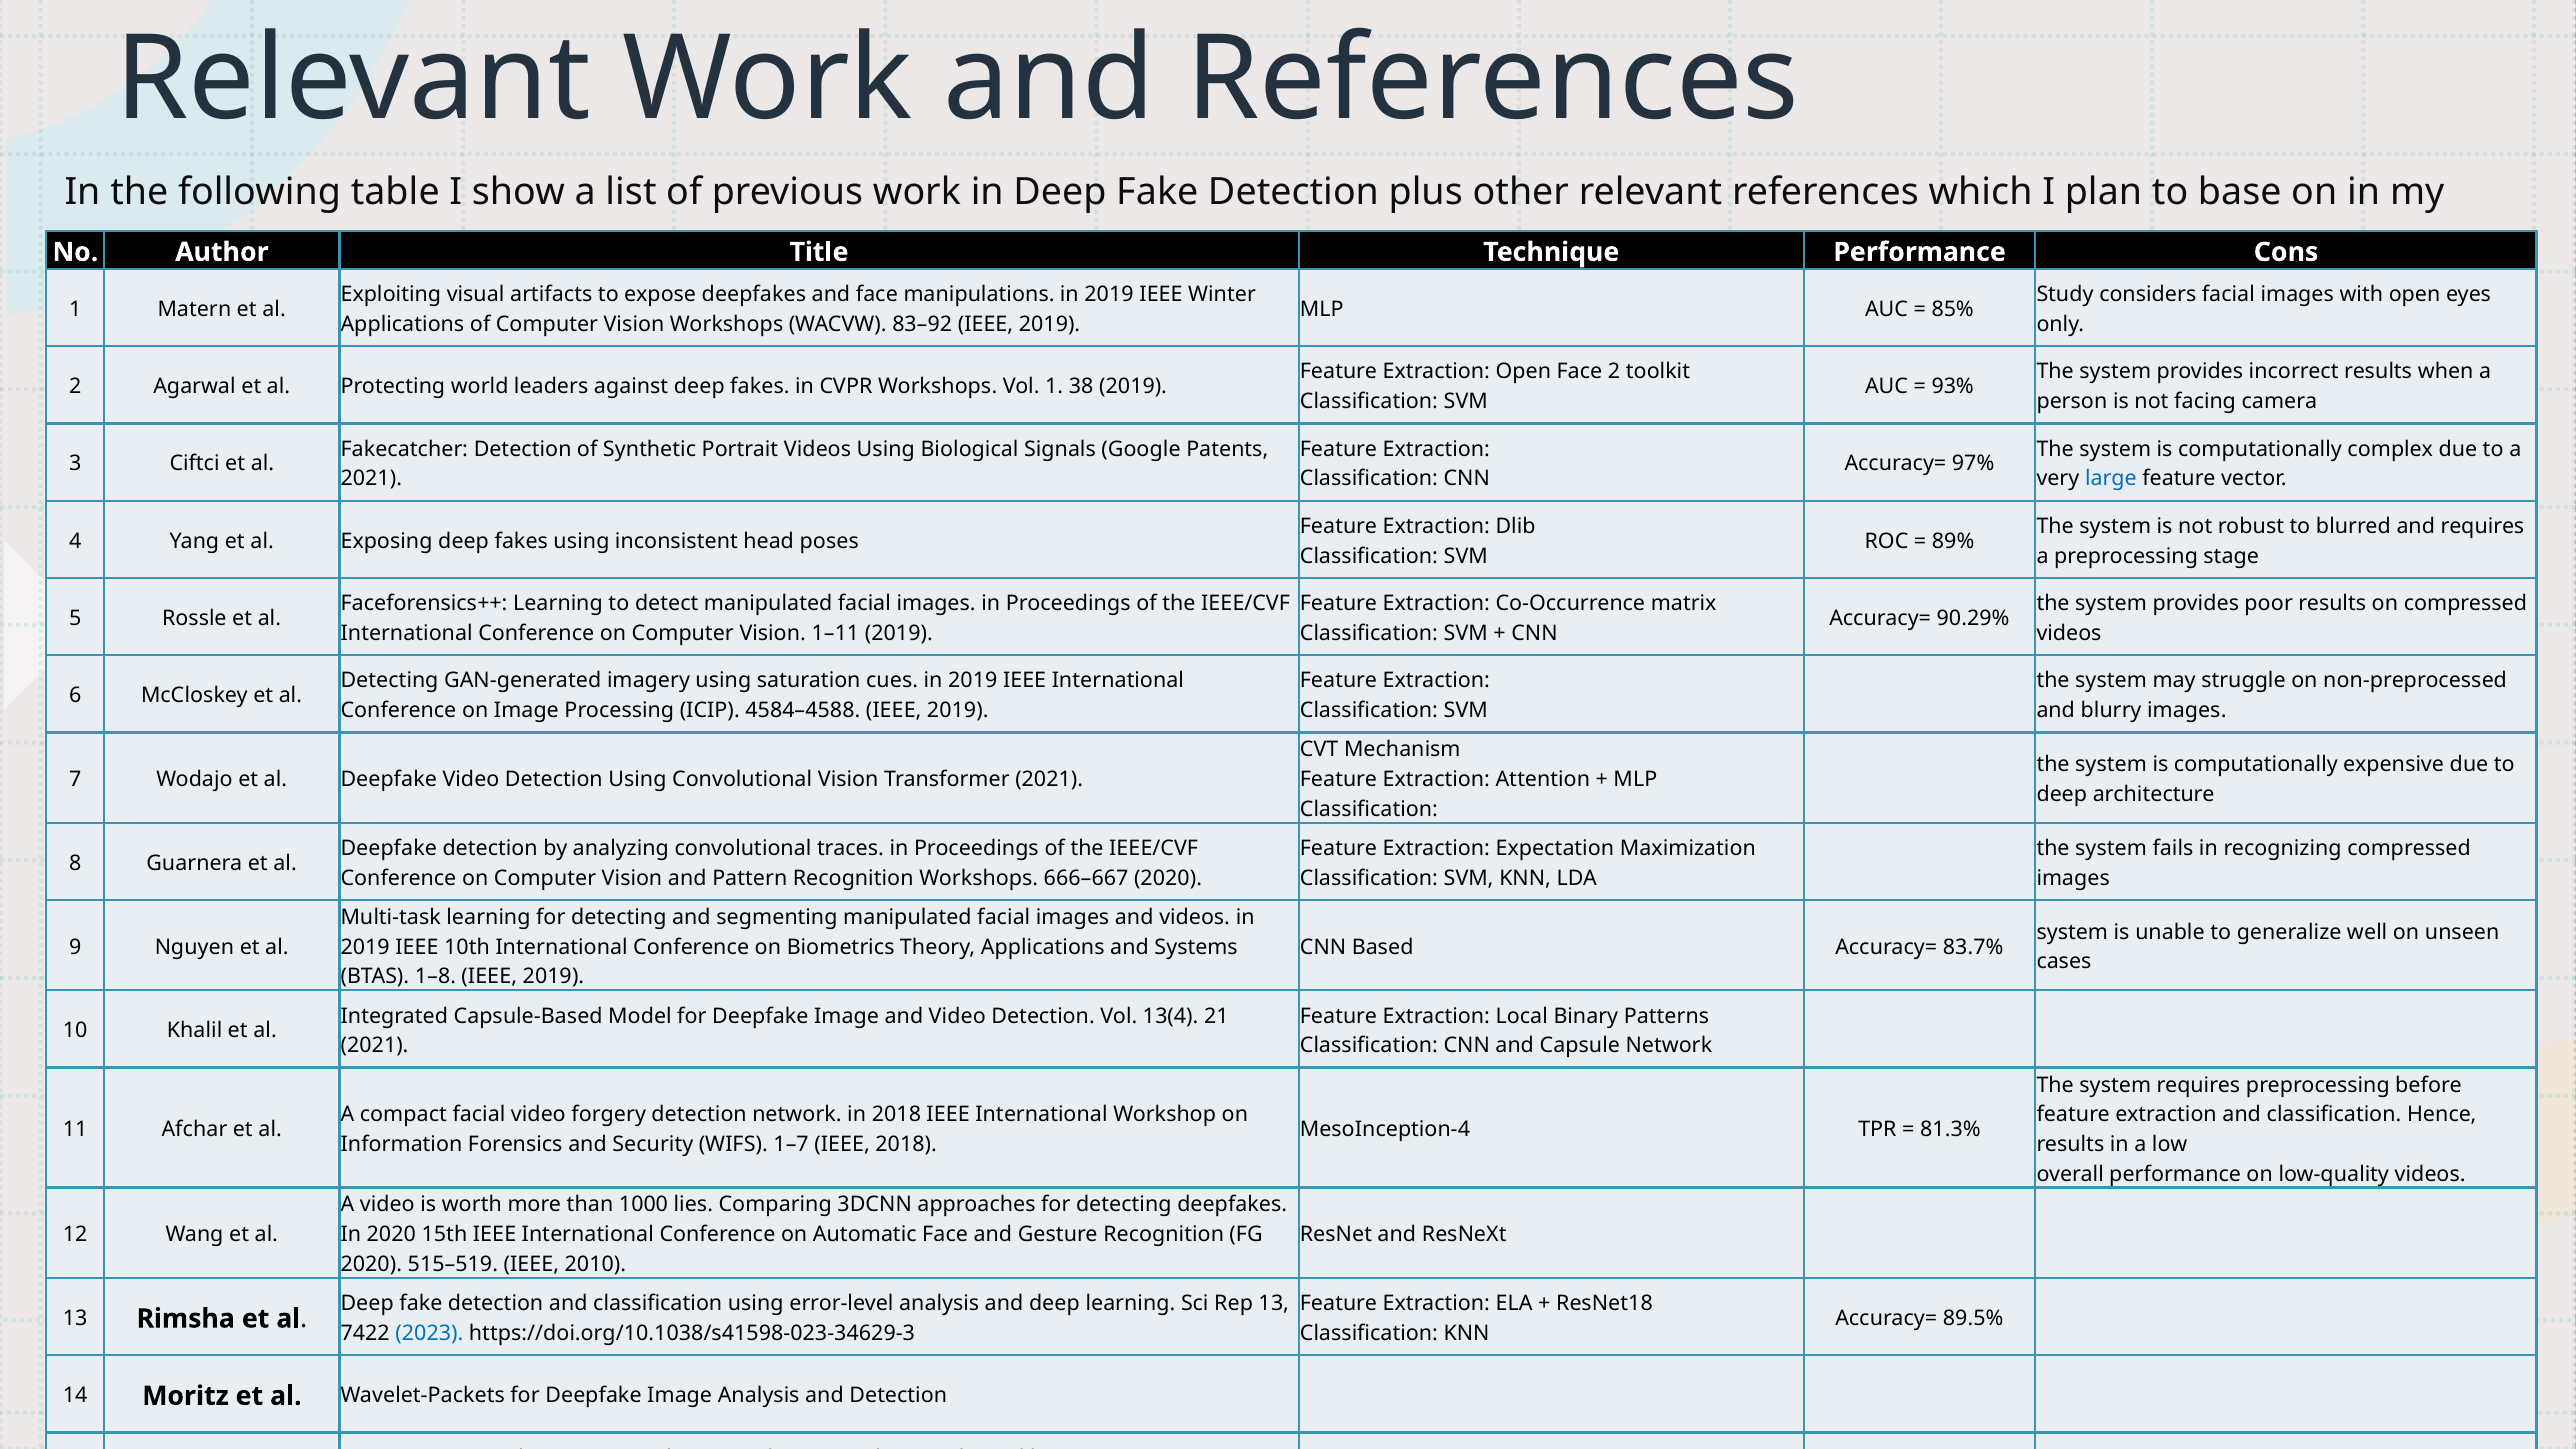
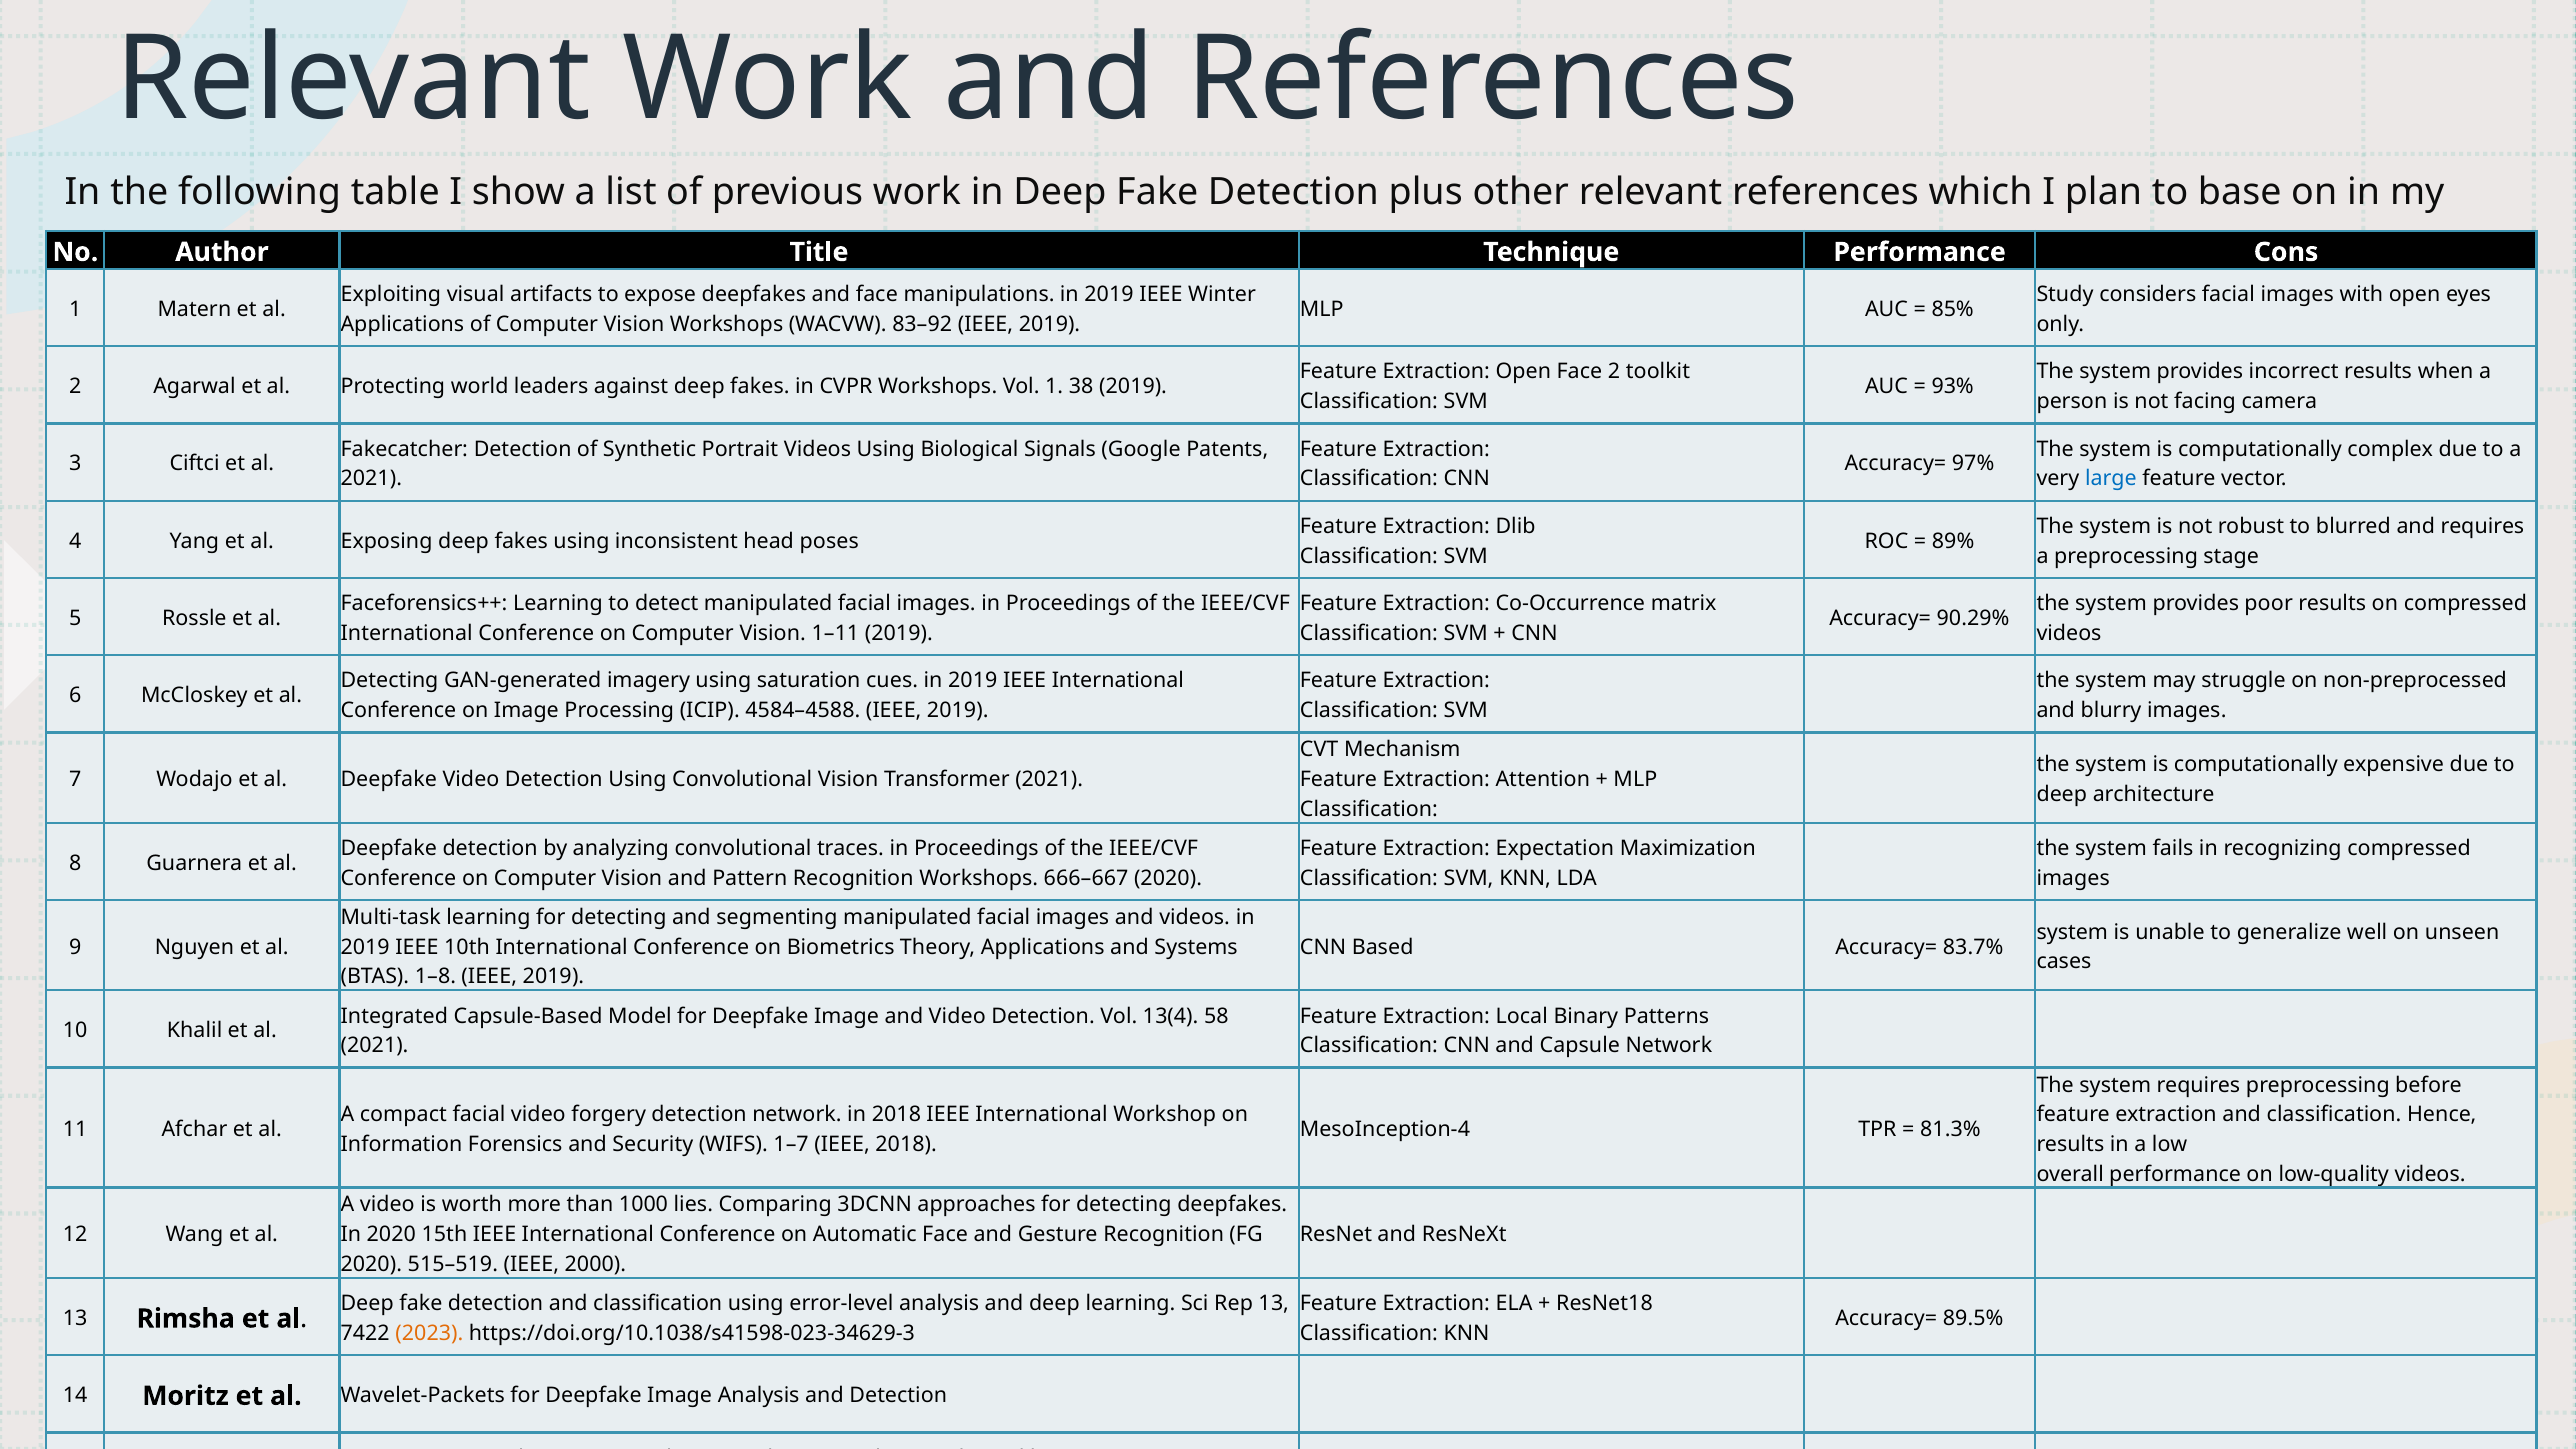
21: 21 -> 58 (1216, 1016)
2010: 2010 -> 2000 (595, 1264)
2023 colour: blue -> orange (429, 1333)
